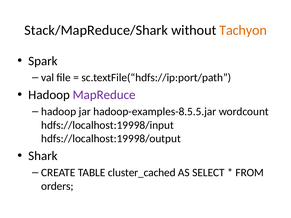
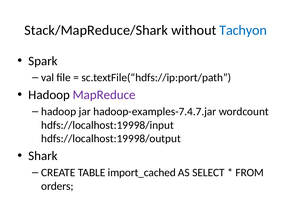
Tachyon colour: orange -> blue (243, 30)
hadoop-examples-8.5.5.jar: hadoop-examples-8.5.5.jar -> hadoop-examples-7.4.7.jar (155, 112)
cluster_cached: cluster_cached -> import_cached (142, 173)
